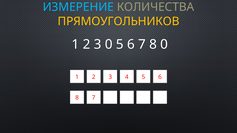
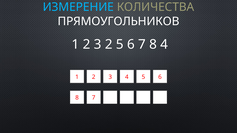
ПРЯМОУГОЛЬНИКОВ colour: yellow -> white (119, 21)
3 0: 0 -> 2 (109, 44)
8 0: 0 -> 4 (164, 44)
